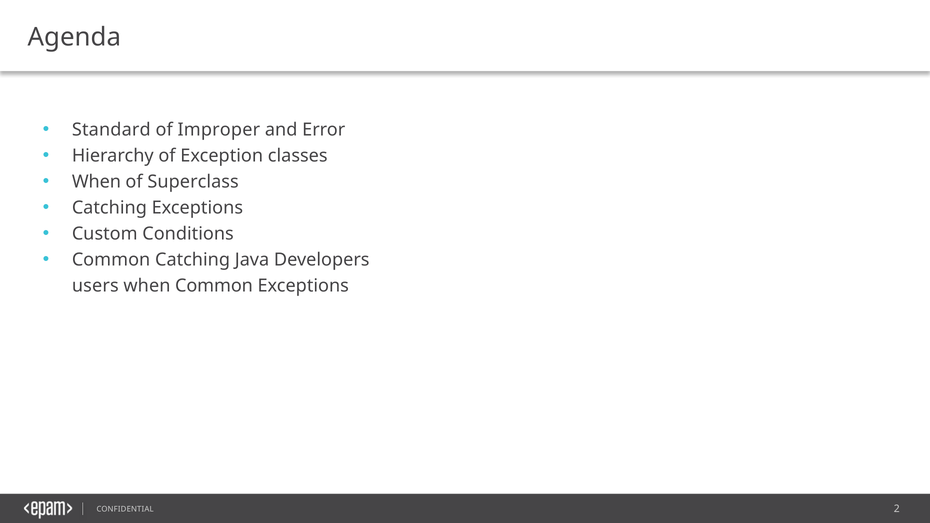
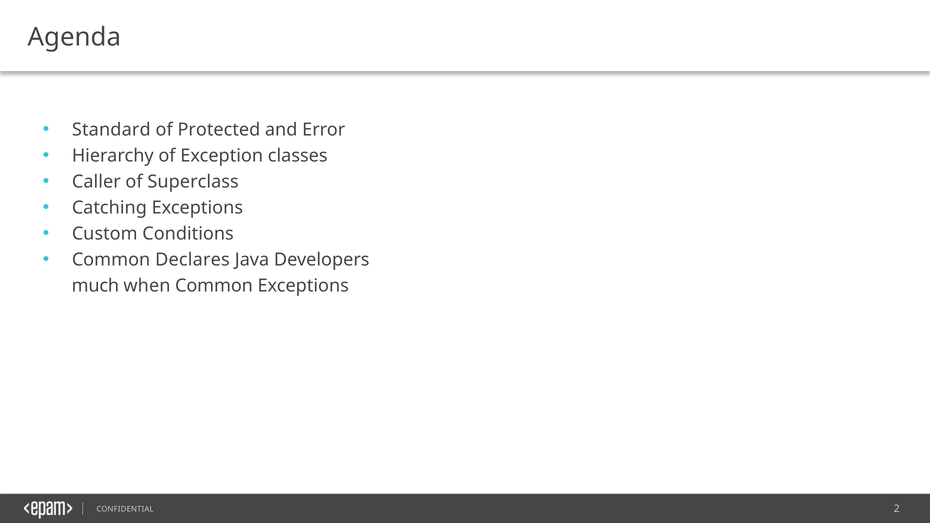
Improper: Improper -> Protected (219, 130)
When: When -> Caller (96, 182)
Common Catching: Catching -> Declares (192, 260)
users: users -> much (95, 286)
